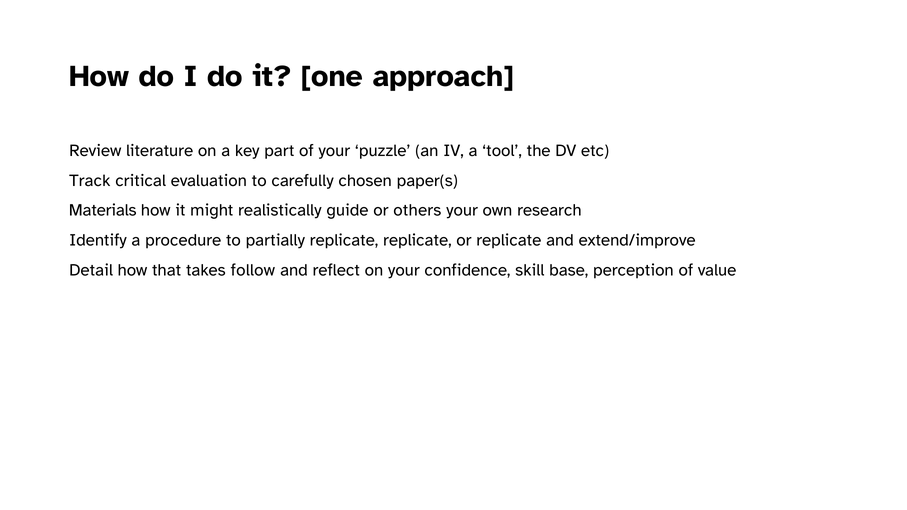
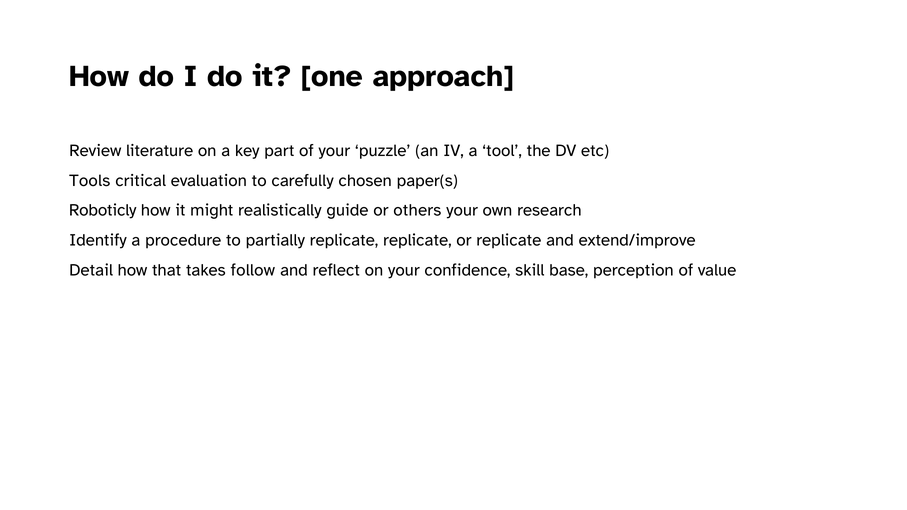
Track: Track -> Tools (90, 180)
Materials: Materials -> Roboticly (103, 210)
